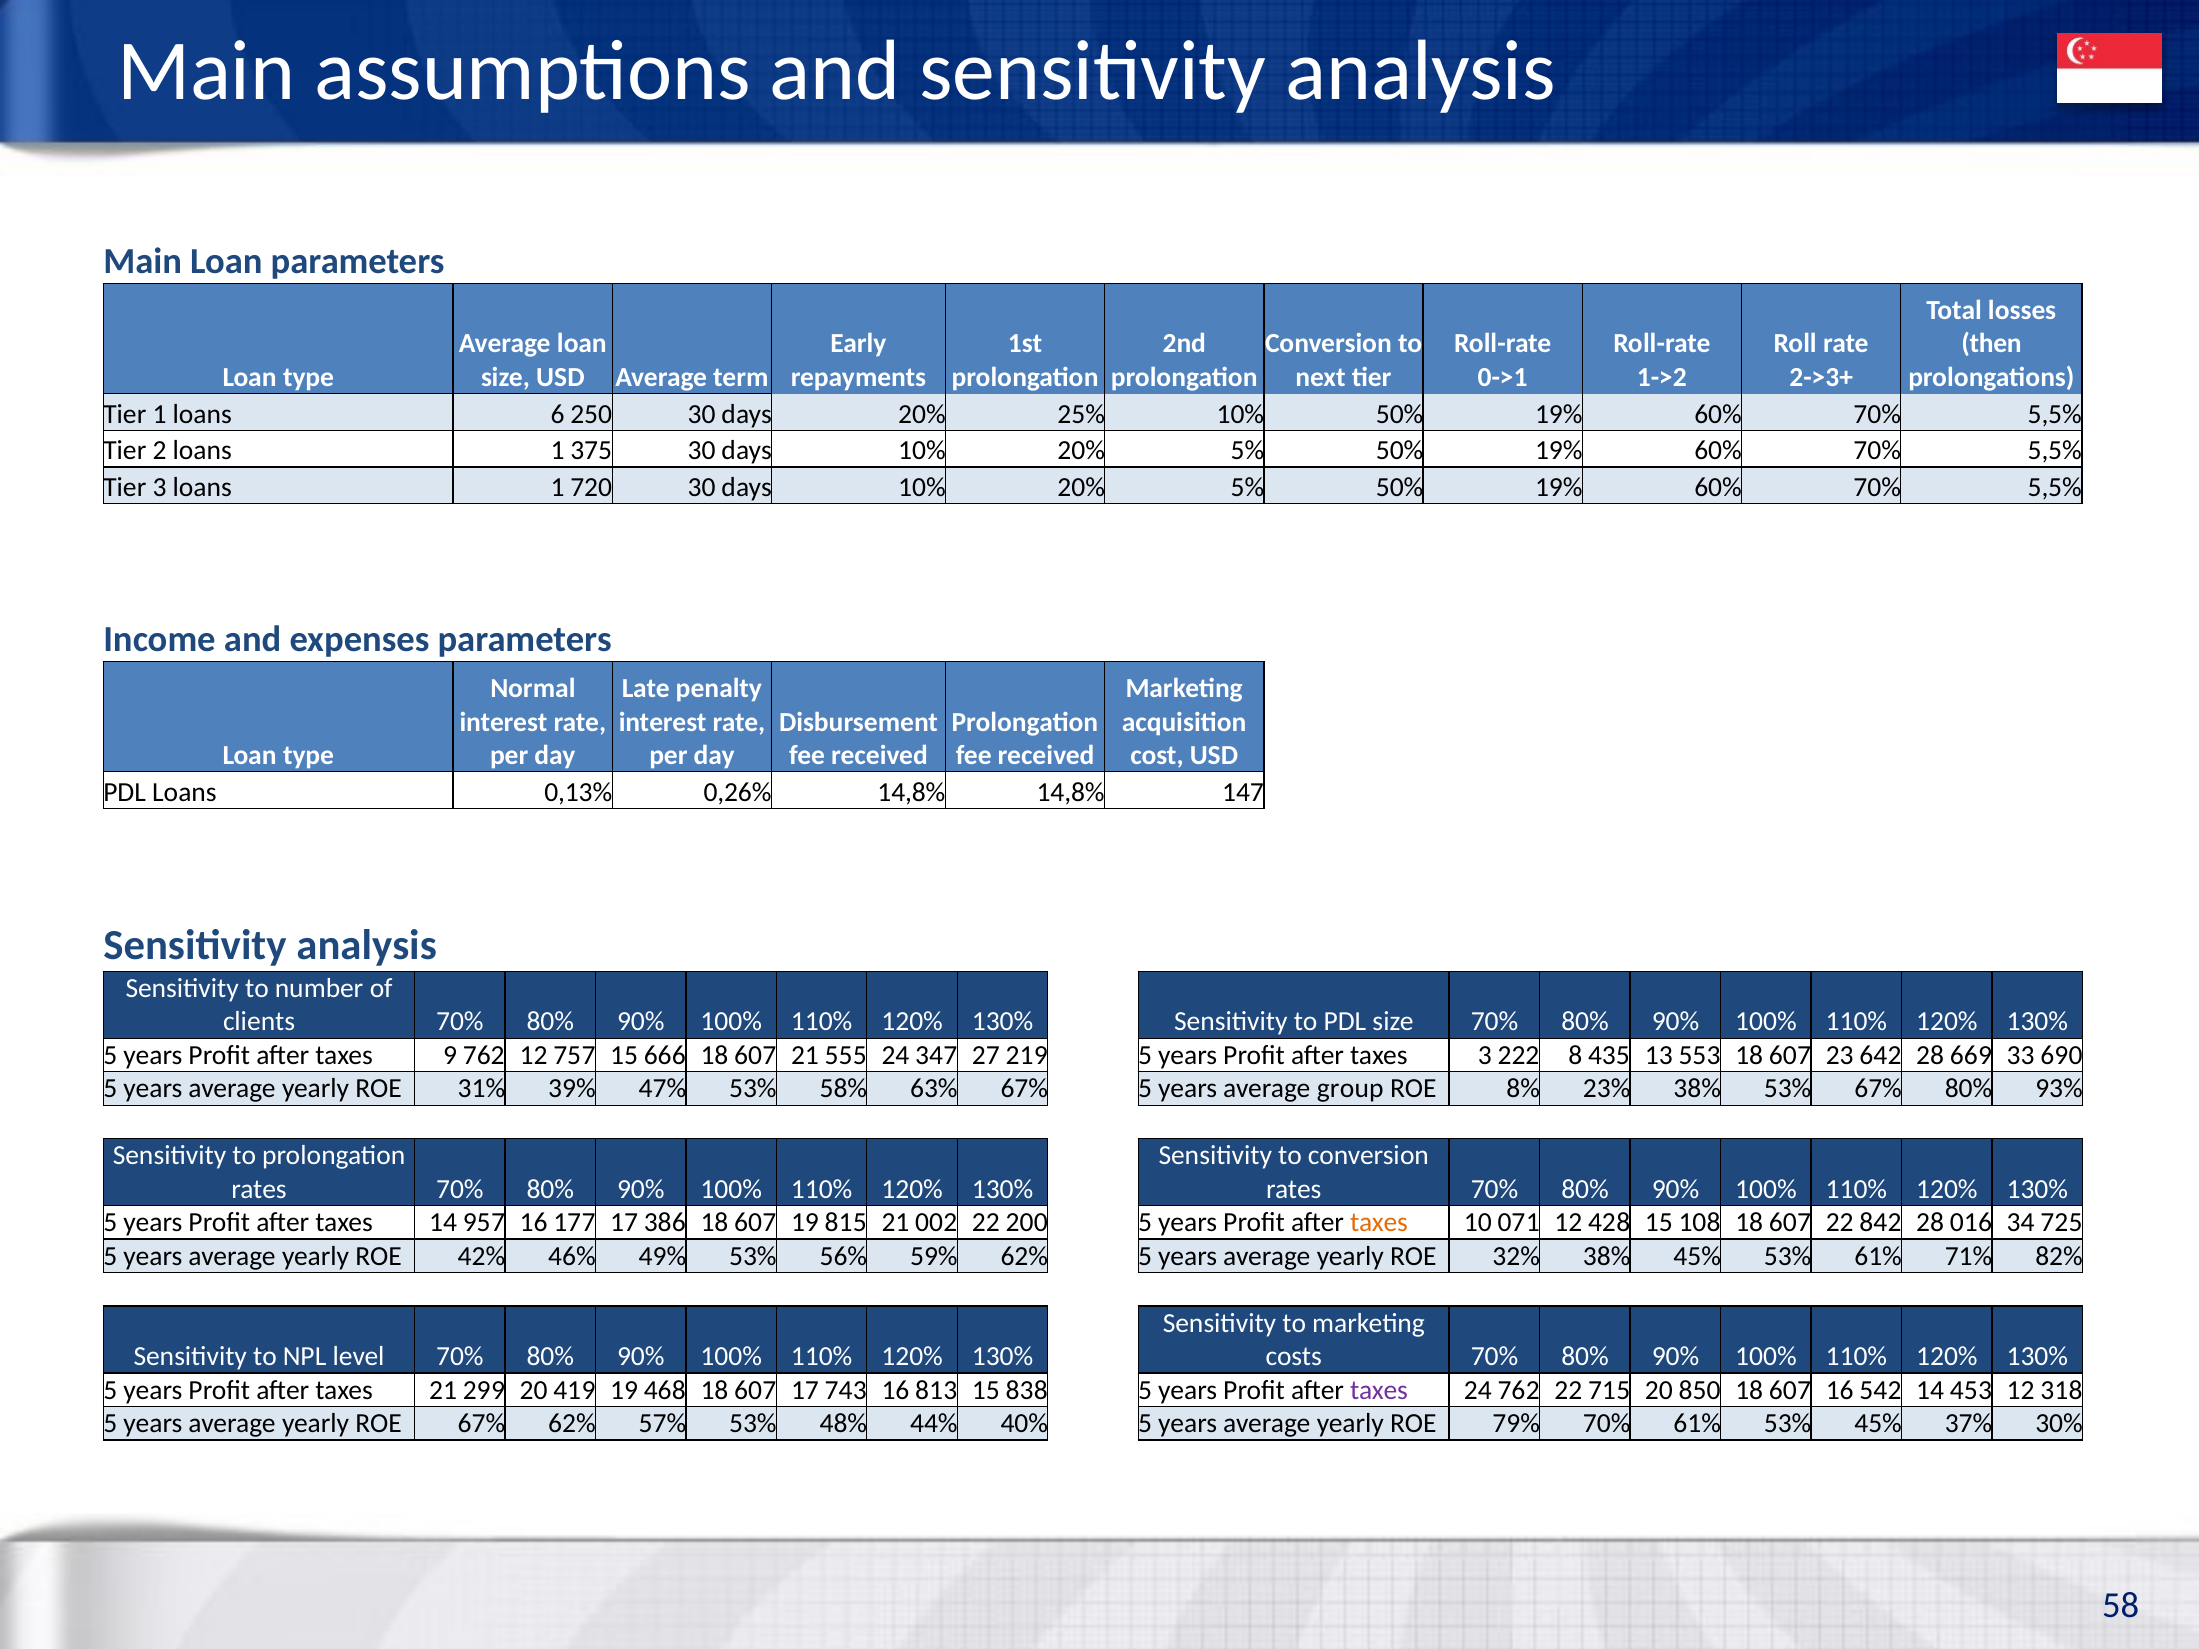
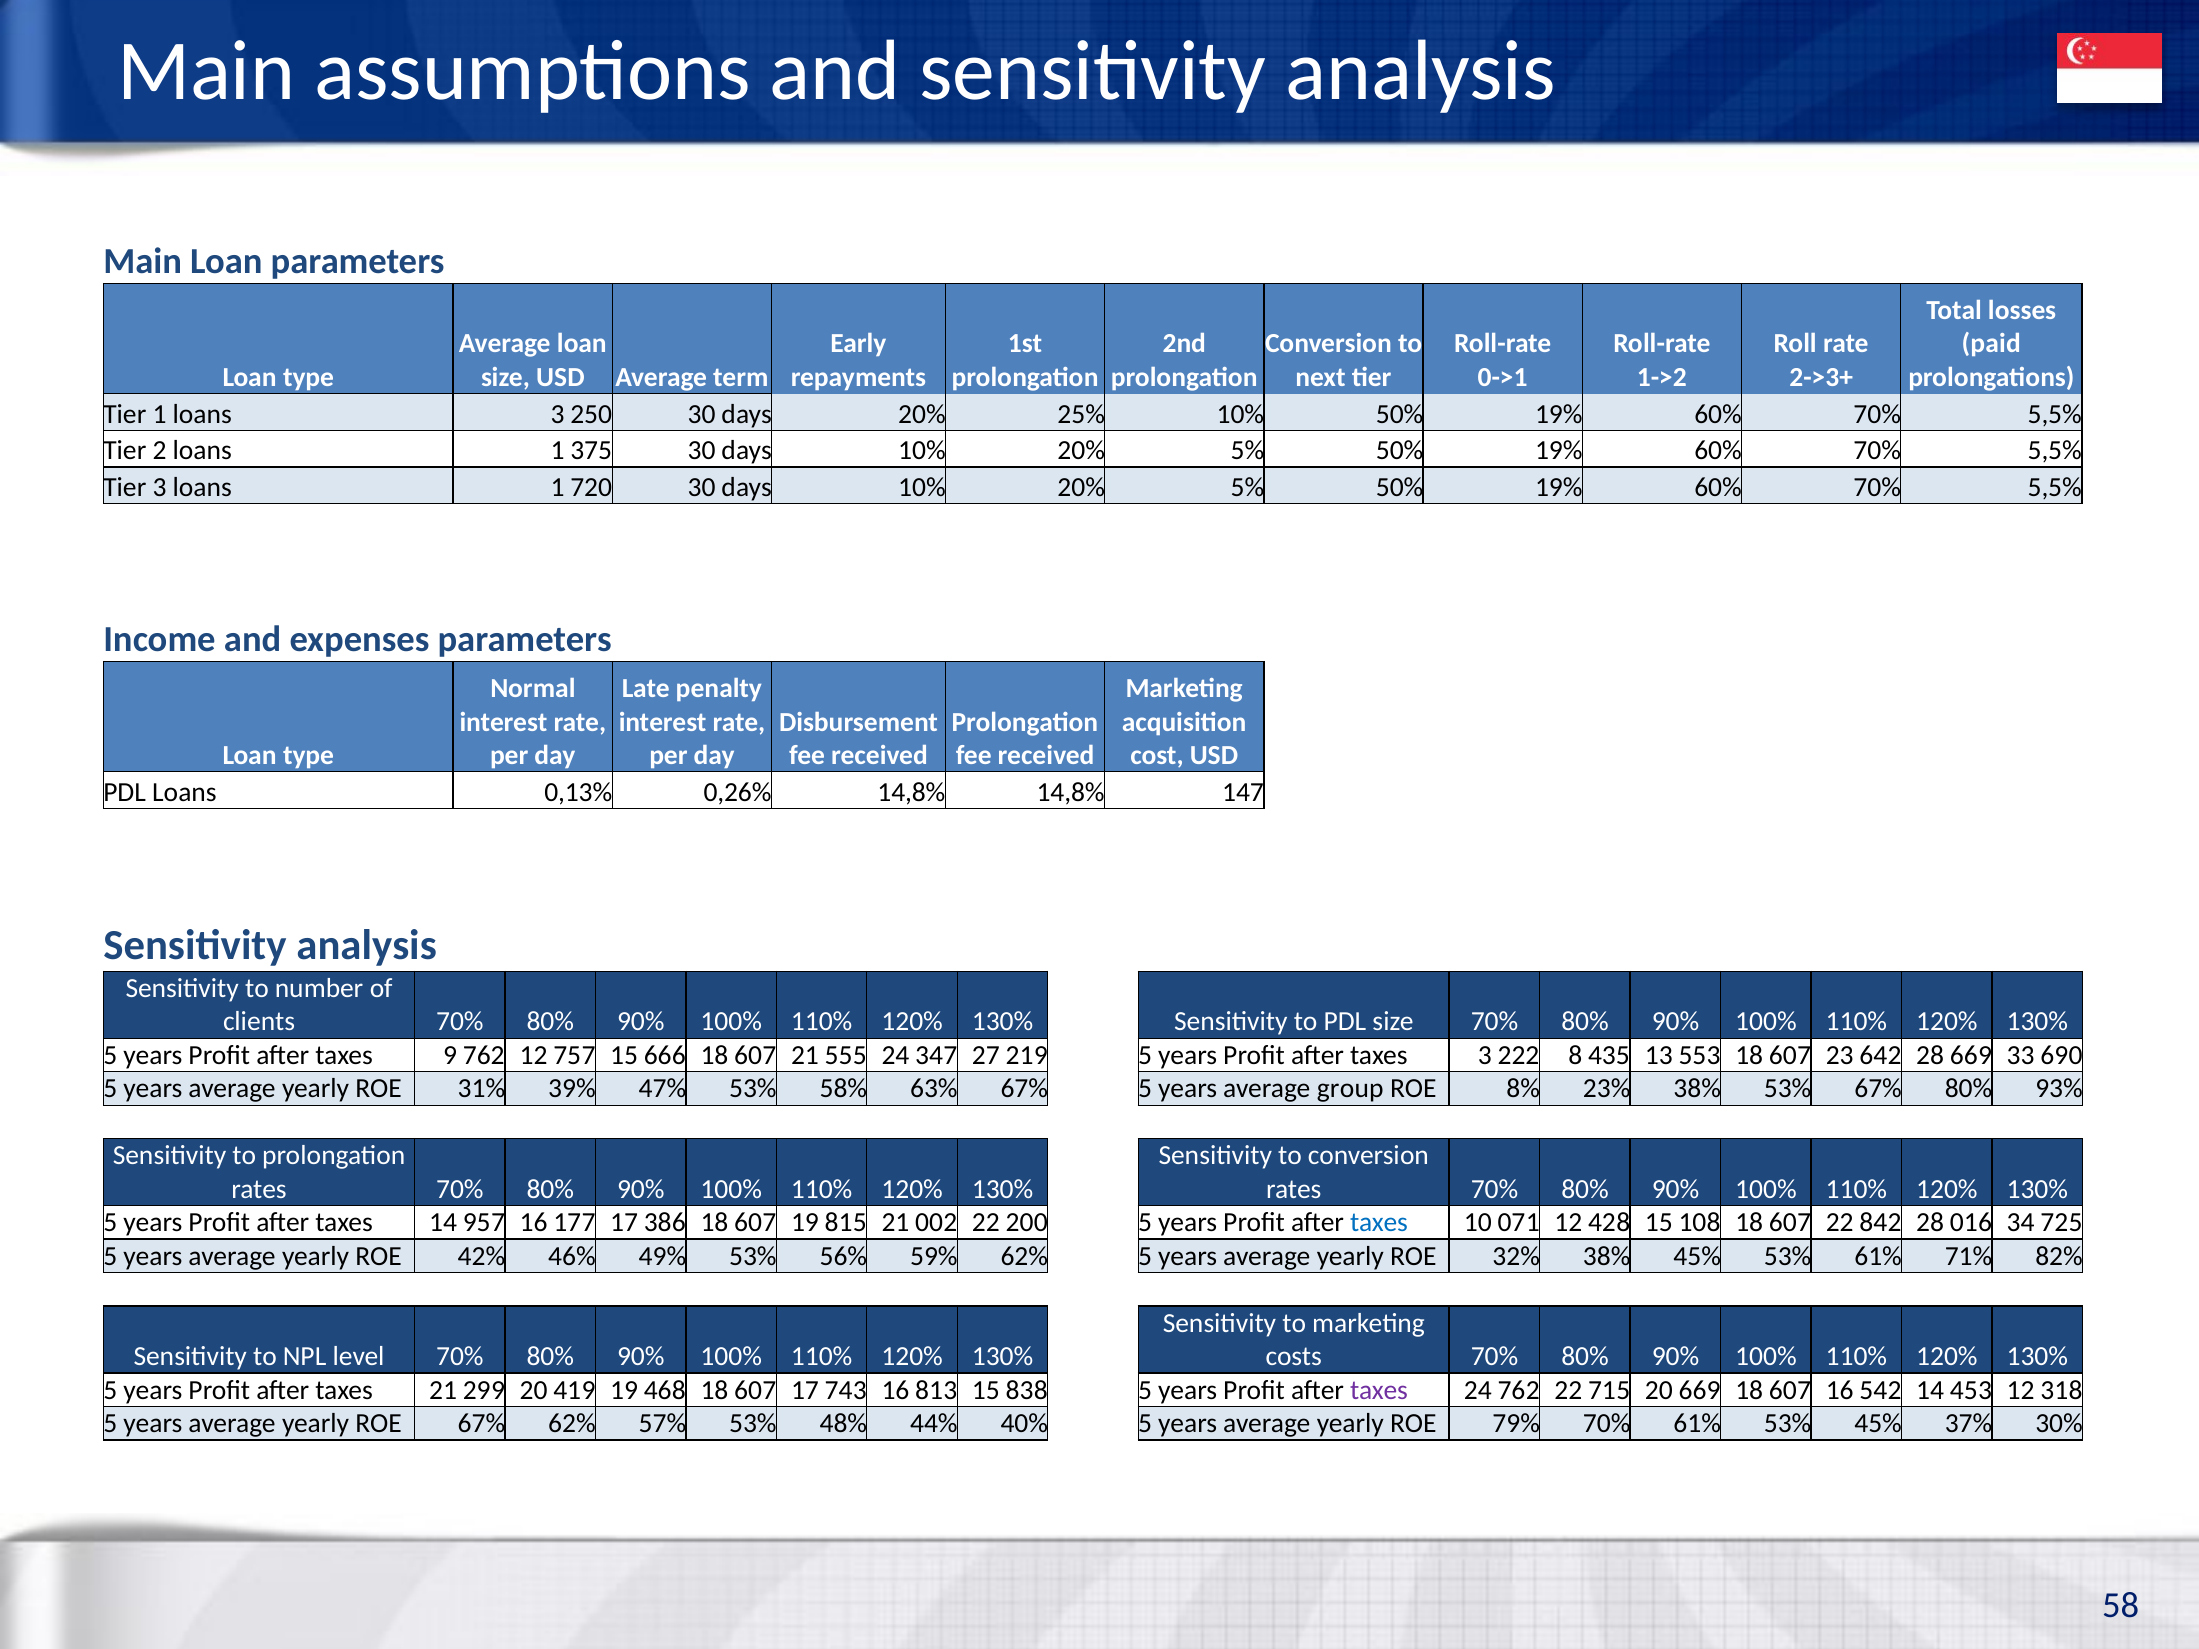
then: then -> paid (1991, 344)
loans 6: 6 -> 3 (557, 414)
taxes colour: orange -> blue (1379, 1223)
20 850: 850 -> 669 (1700, 1390)
